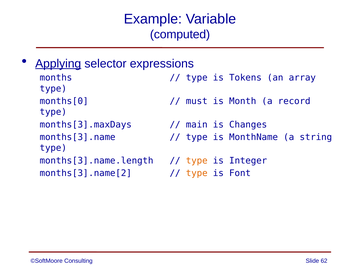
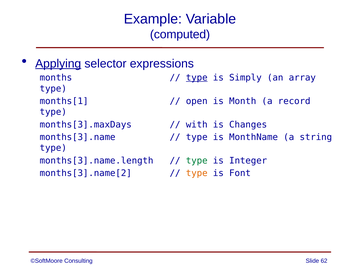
type underline: none -> present (197, 78)
Tokens: Tokens -> Simply (245, 78)
months[0: months[0 -> months[1 (64, 101)
must: must -> open (197, 101)
main: main -> with (197, 125)
type colour: orange -> green (197, 161)
